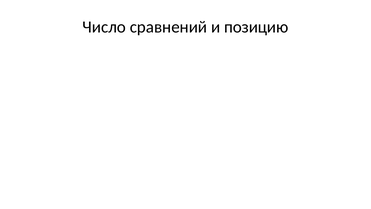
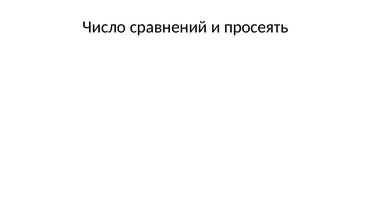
позицию: позицию -> просеять (256, 27)
